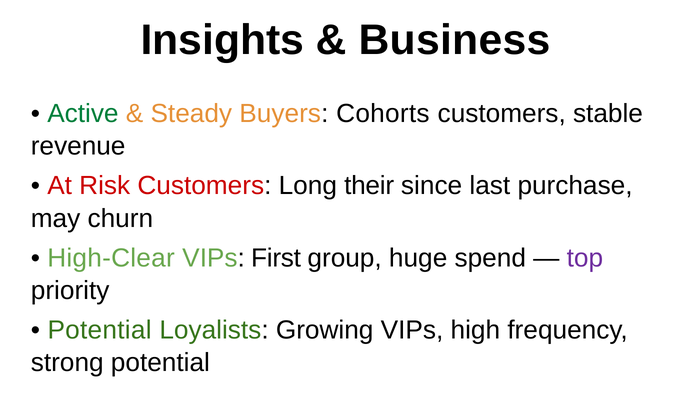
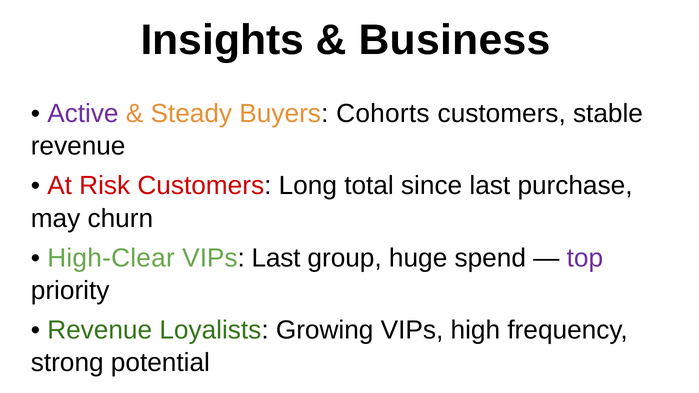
Active colour: green -> purple (83, 114)
their: their -> total (369, 186)
VIPs First: First -> Last (276, 258)
Potential: Potential -> Revenue (100, 330)
